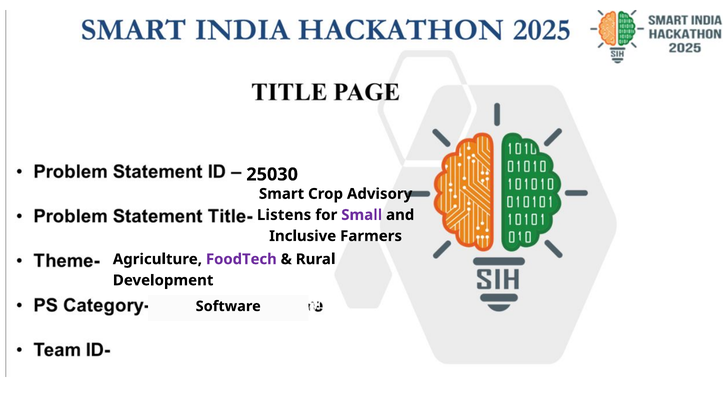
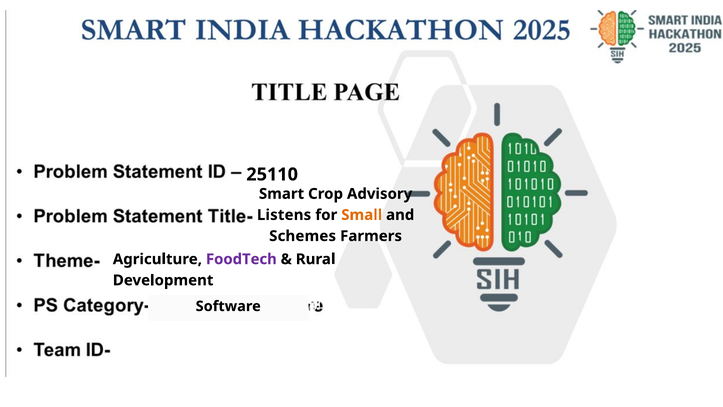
25030: 25030 -> 25110 (272, 174)
Small colour: purple -> orange (362, 215)
Inclusive: Inclusive -> Schemes (303, 236)
